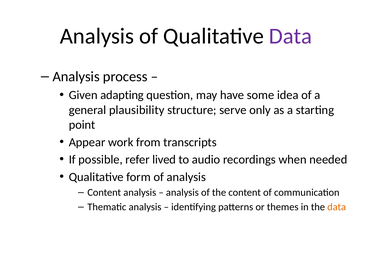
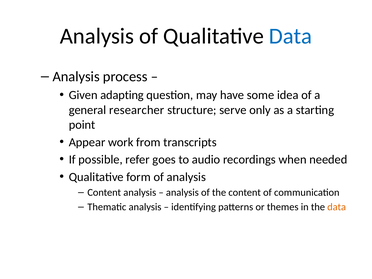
Data colour: purple -> blue (291, 36)
plausibility: plausibility -> researcher (137, 110)
lived: lived -> goes (164, 160)
